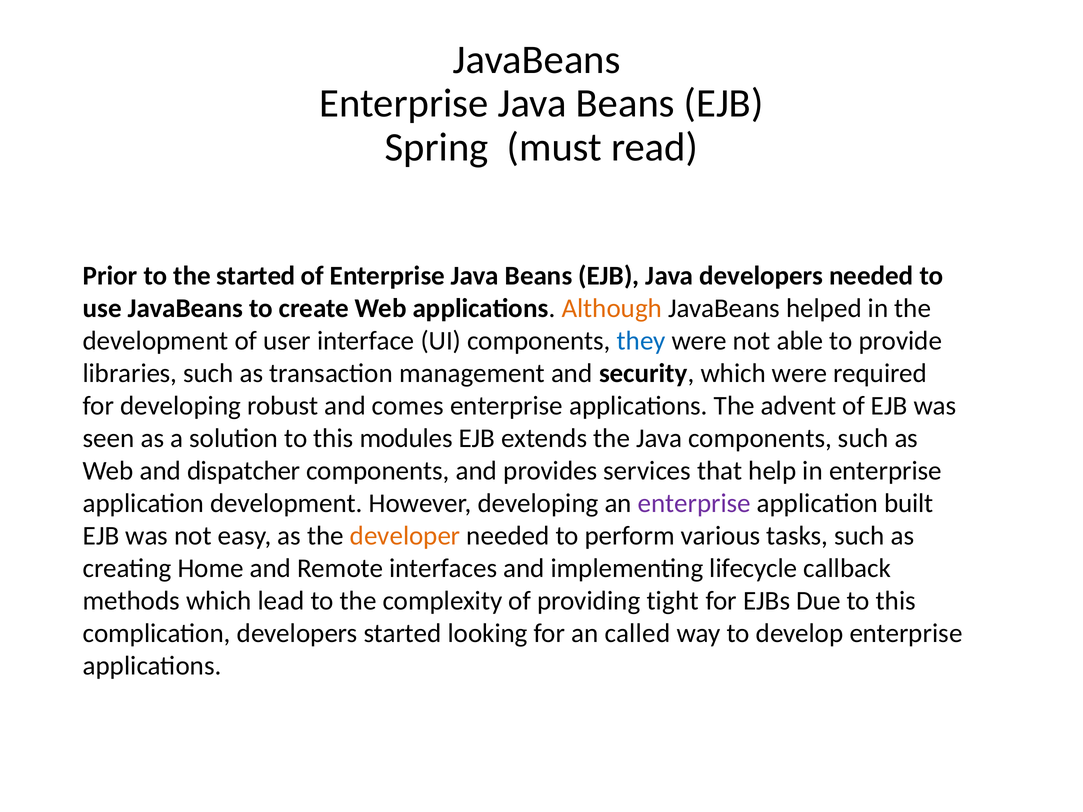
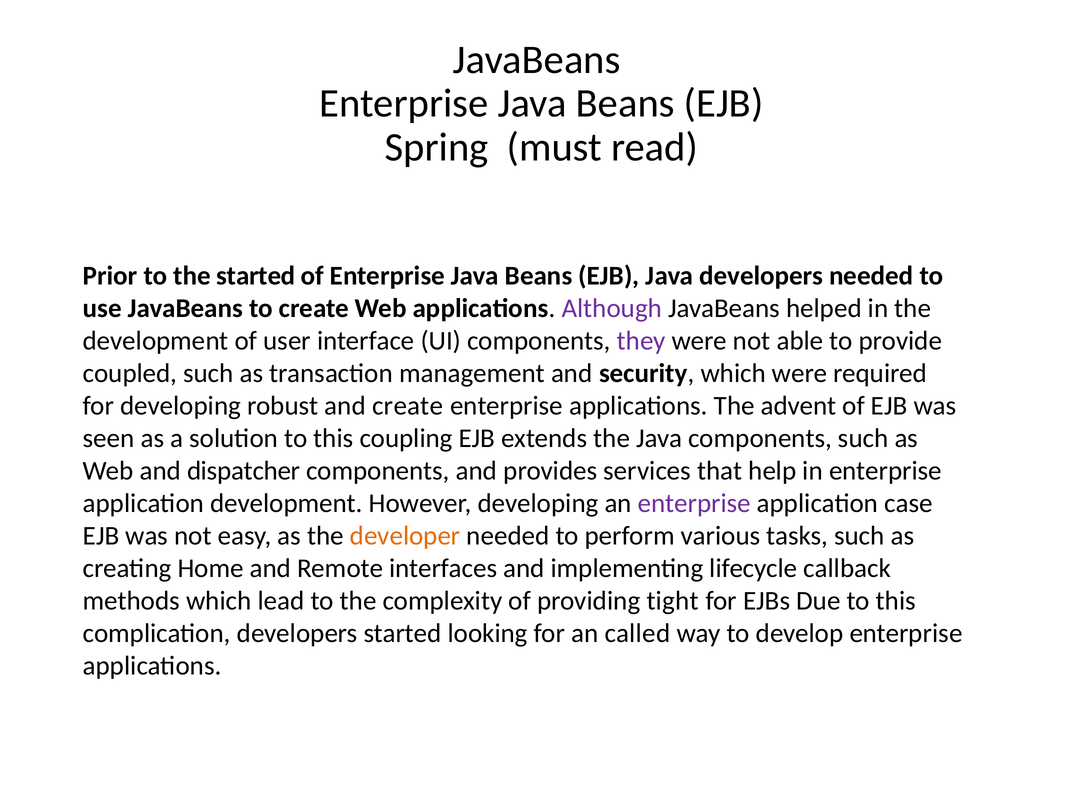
Although colour: orange -> purple (612, 309)
they colour: blue -> purple (641, 341)
libraries: libraries -> coupled (130, 374)
and comes: comes -> create (408, 406)
modules: modules -> coupling (406, 439)
built: built -> case (908, 504)
